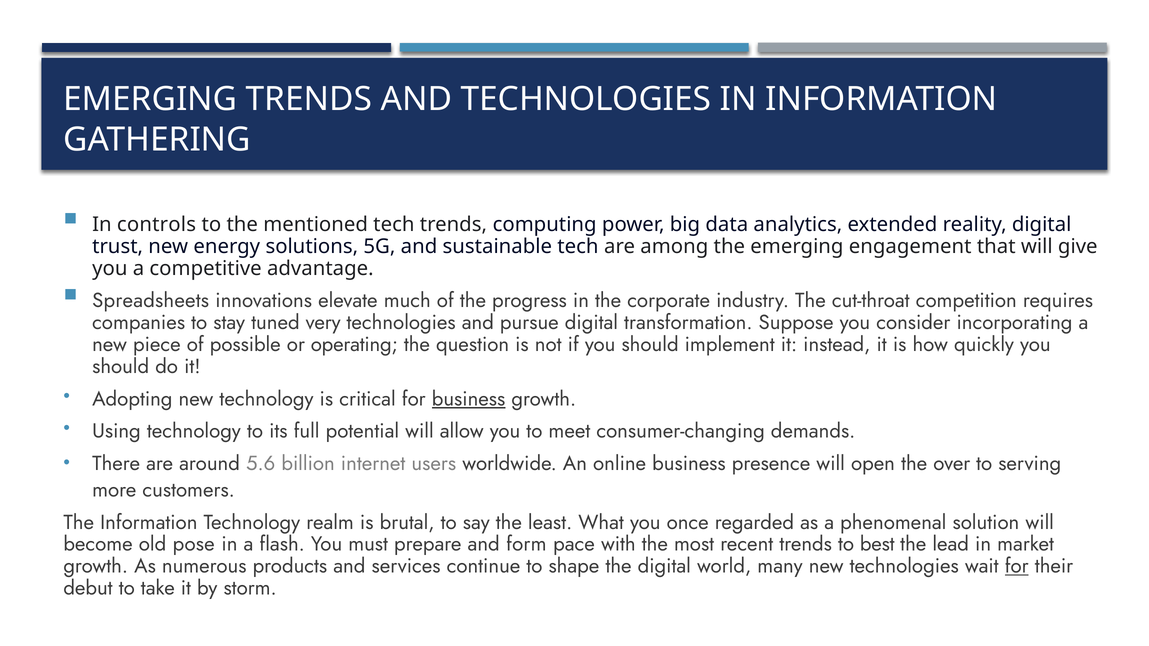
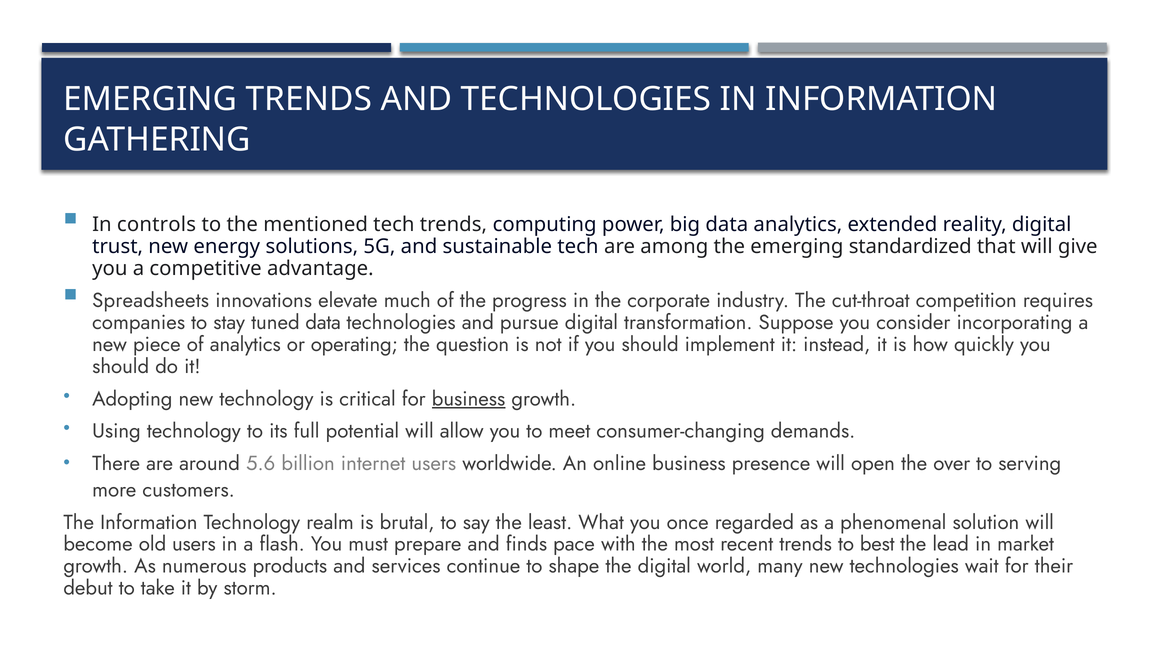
engagement: engagement -> standardized (910, 247)
tuned very: very -> data (323, 323)
of possible: possible -> analytics (245, 345)
old pose: pose -> users (194, 545)
form: form -> finds (527, 545)
for underline: present -> none (1017, 567)
